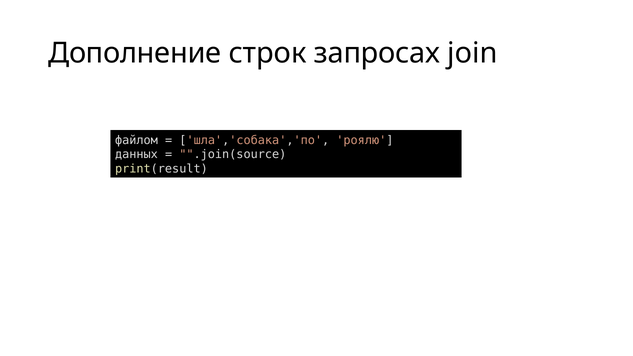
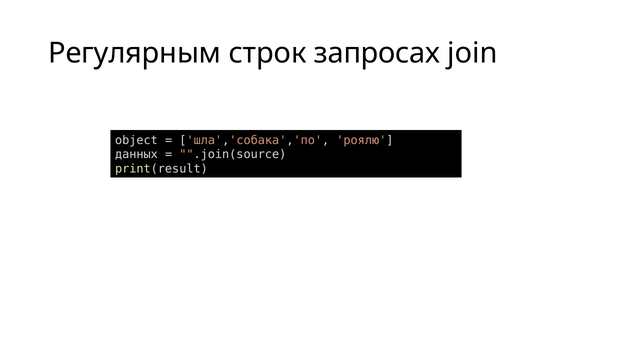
Дополнение: Дополнение -> Регулярным (135, 53)
файлом: файлом -> object (136, 140)
